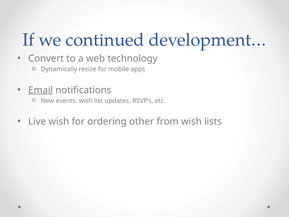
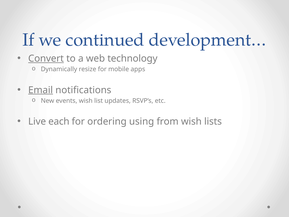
Convert underline: none -> present (46, 58)
Live wish: wish -> each (59, 121)
other: other -> using (142, 121)
